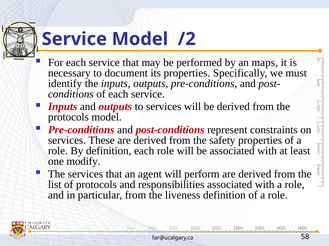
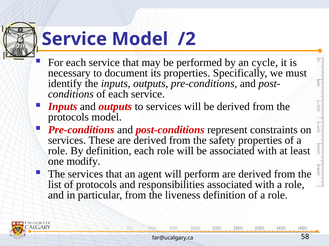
maps: maps -> cycle (265, 63)
